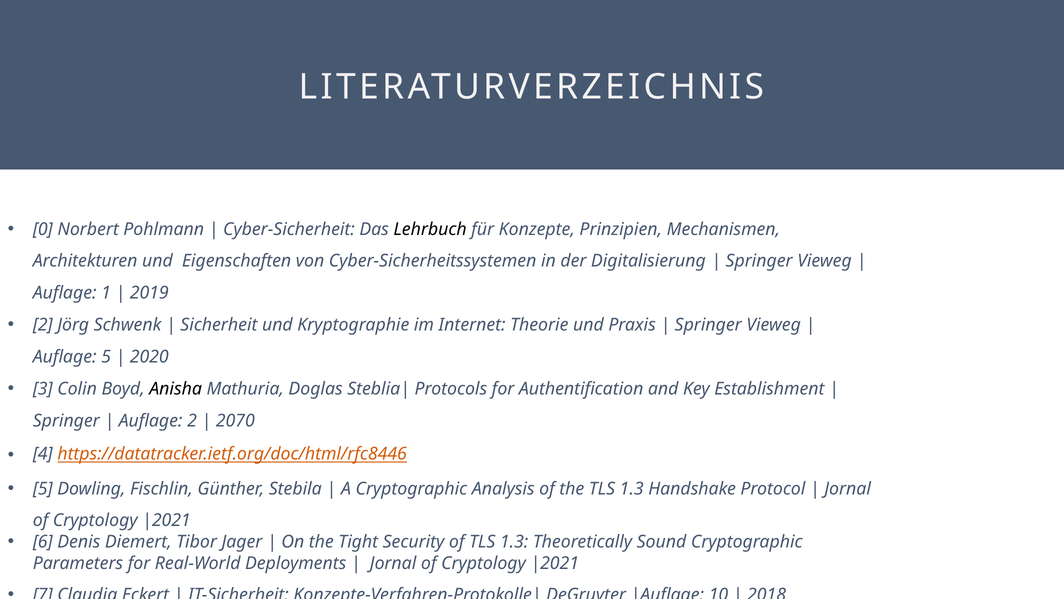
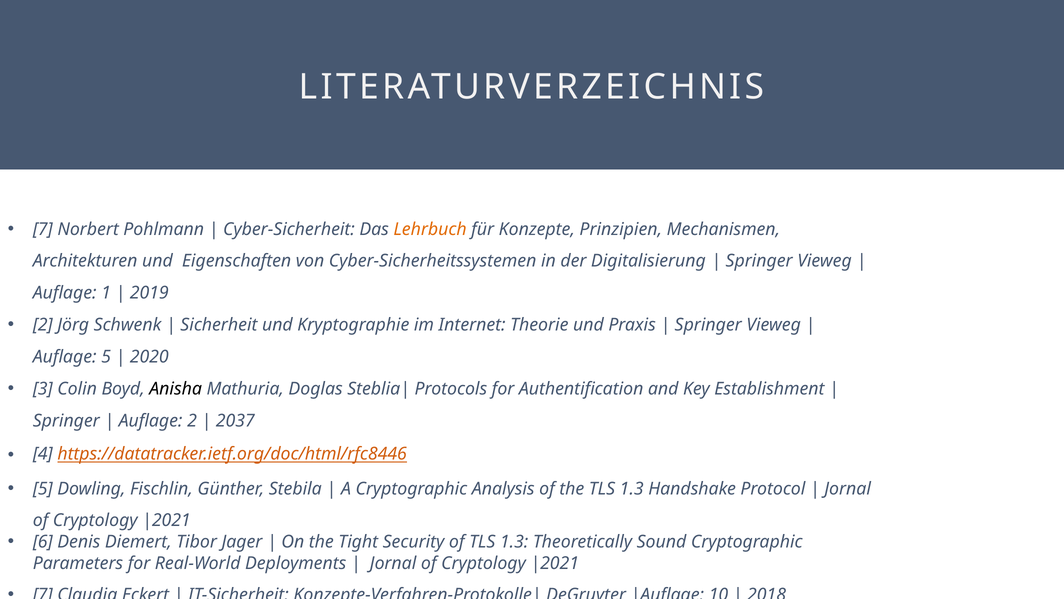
0: 0 -> 7 (43, 229)
Lehrbuch colour: black -> orange (430, 229)
2070: 2070 -> 2037 (235, 420)
